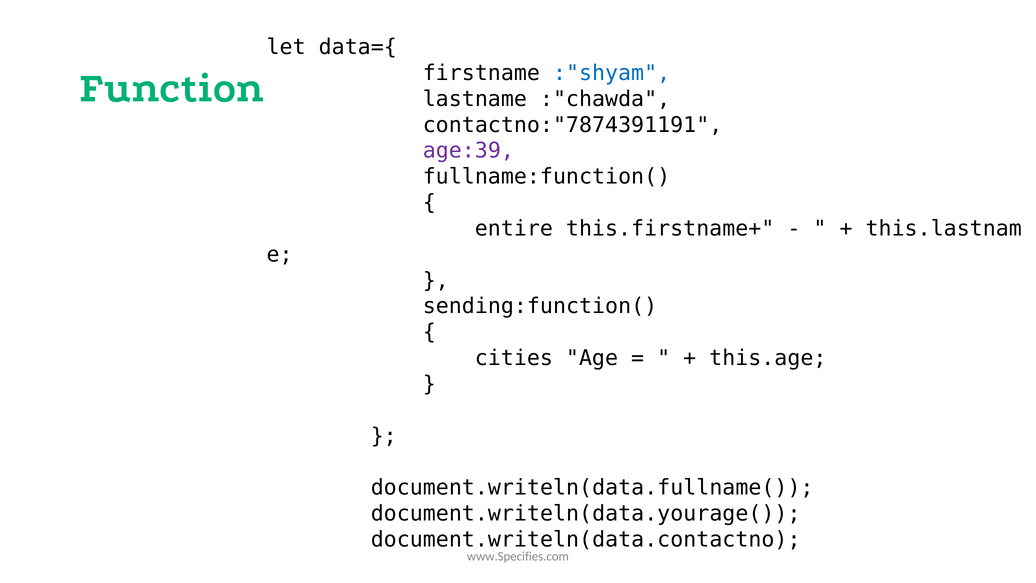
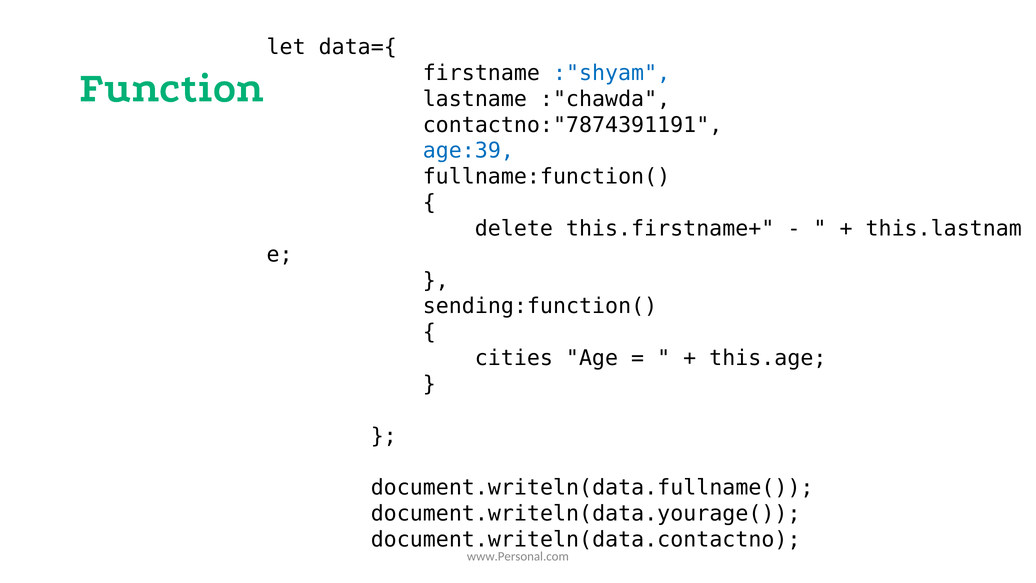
age:39 colour: purple -> blue (468, 151)
entire: entire -> delete (514, 228)
www.Specifies.com: www.Specifies.com -> www.Personal.com (518, 556)
